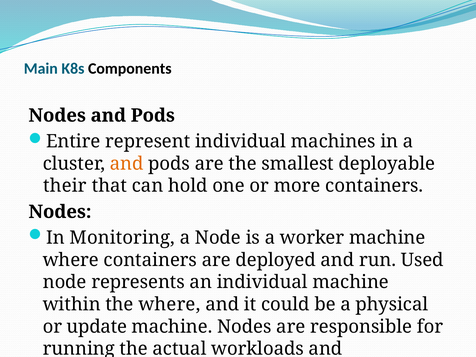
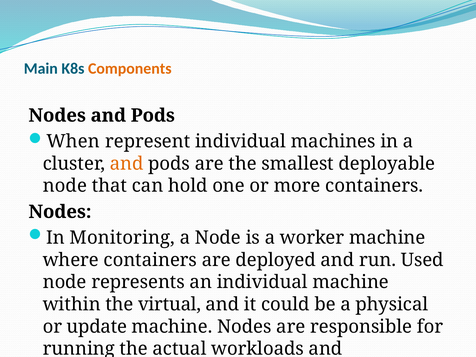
Components colour: black -> orange (130, 69)
Entire: Entire -> When (73, 141)
their: their -> node (65, 186)
the where: where -> virtual (170, 304)
